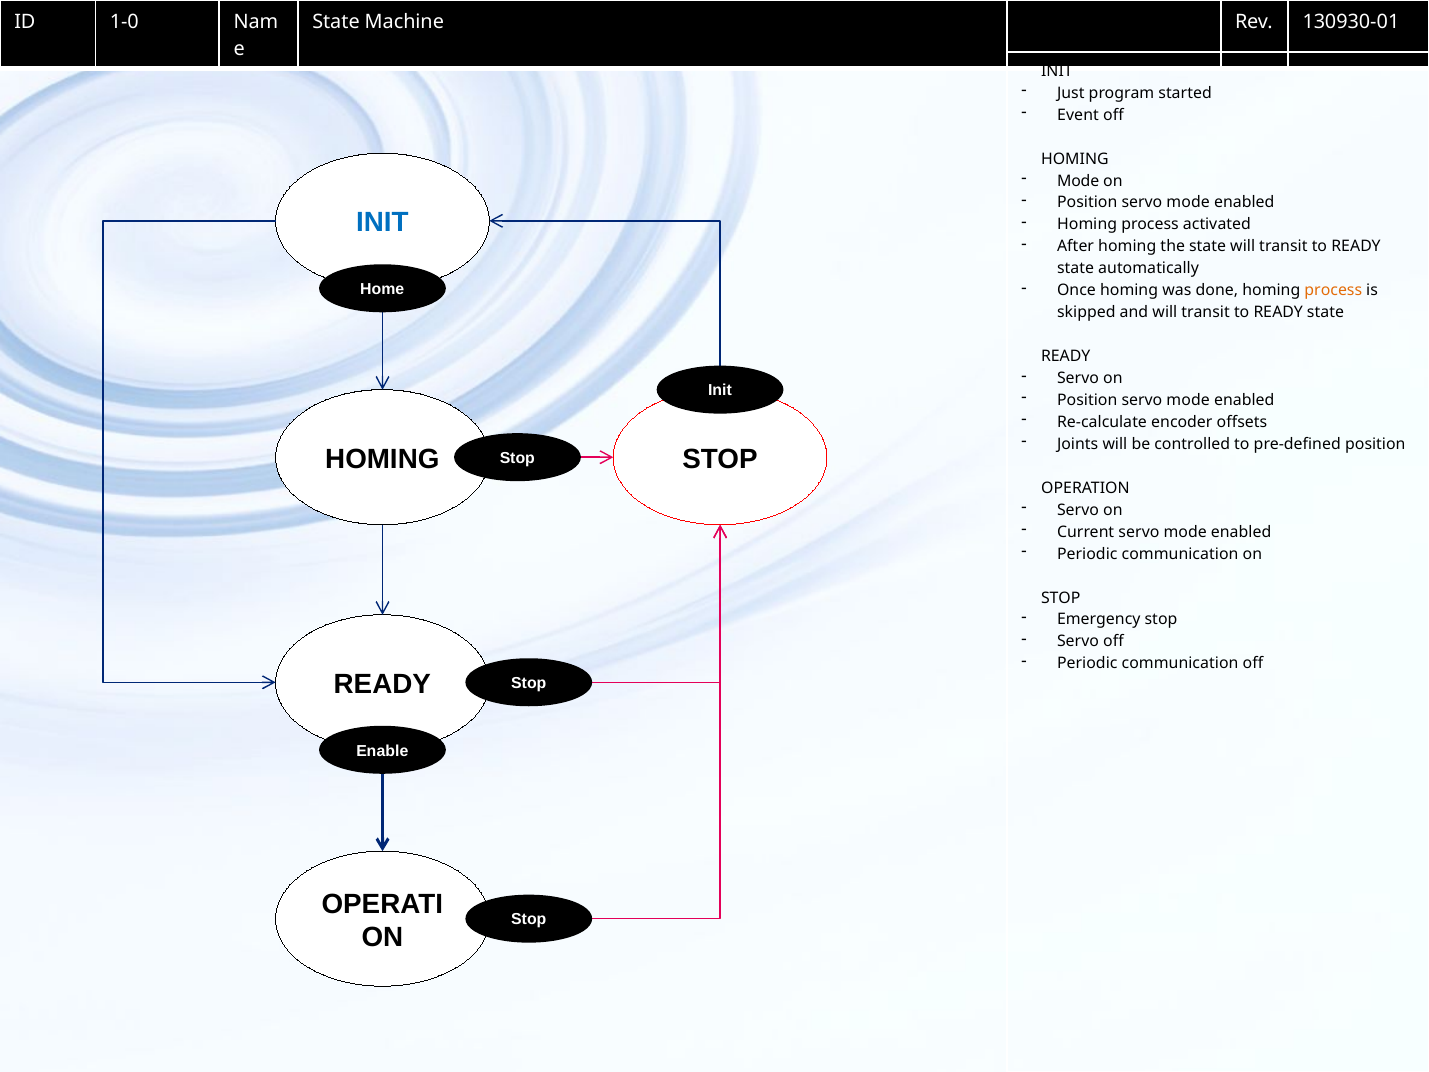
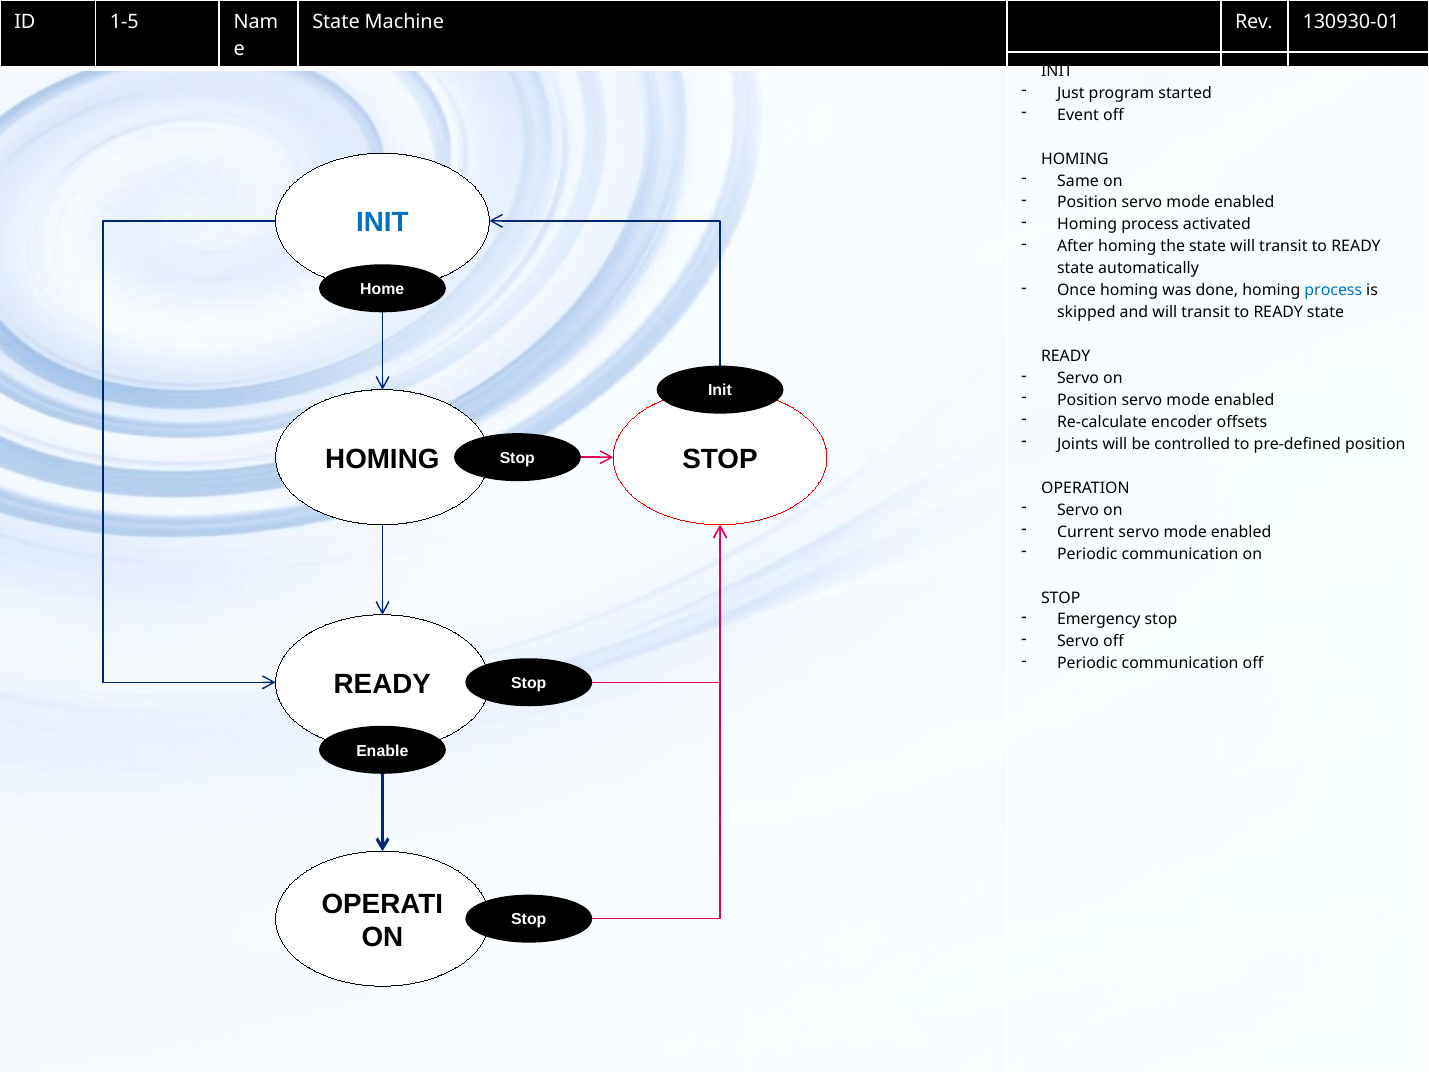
1-0: 1-0 -> 1-5 (124, 22)
Mode: Mode -> Same (1078, 181)
process colour: orange -> blue (1333, 290)
